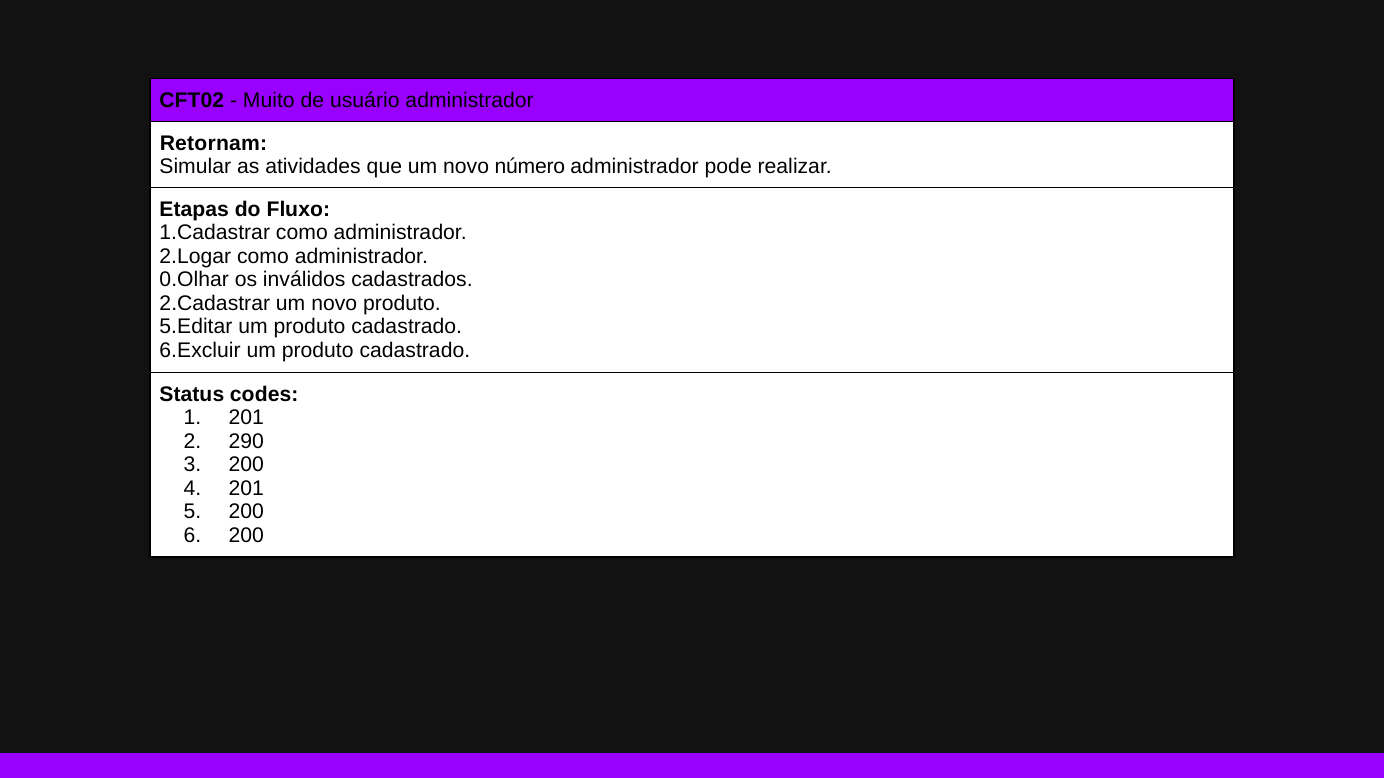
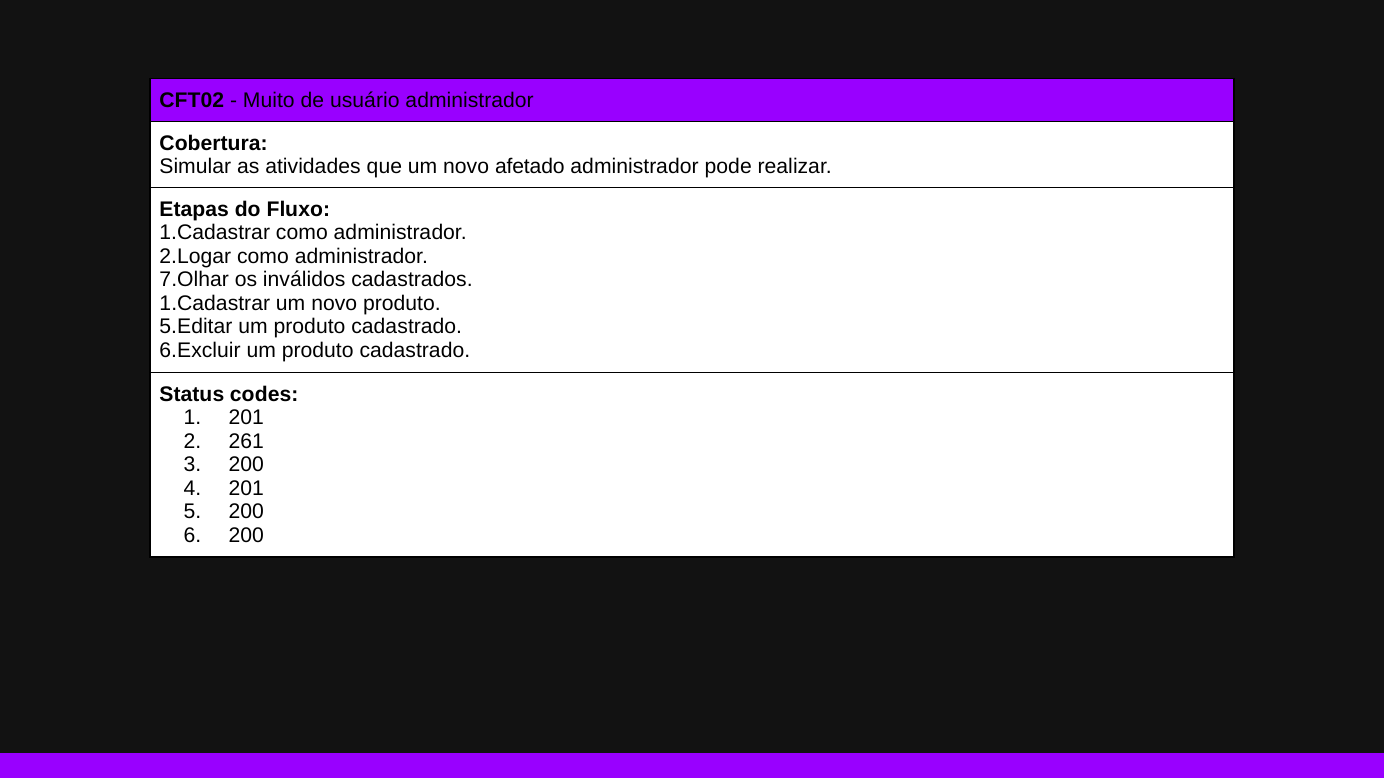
Retornam: Retornam -> Cobertura (214, 143)
número: número -> afetado (530, 167)
0.Olhar: 0.Olhar -> 7.Olhar (194, 280)
2.Cadastrar: 2.Cadastrar -> 1.Cadastrar (215, 304)
290: 290 -> 261 (246, 441)
